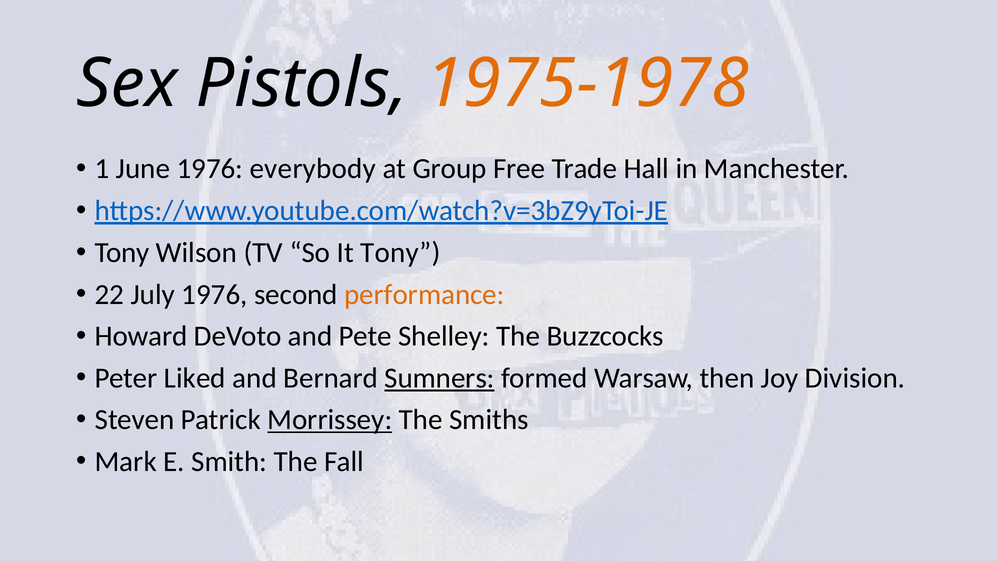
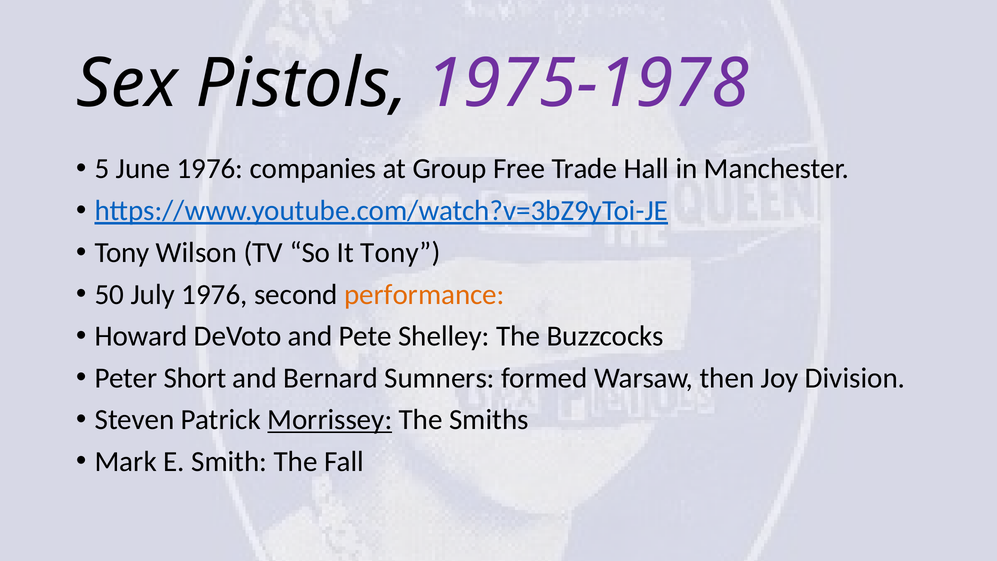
1975-1978 colour: orange -> purple (587, 84)
1: 1 -> 5 (102, 169)
everybody: everybody -> companies (313, 169)
22: 22 -> 50 (109, 294)
Liked: Liked -> Short (195, 378)
Sumners underline: present -> none (439, 378)
